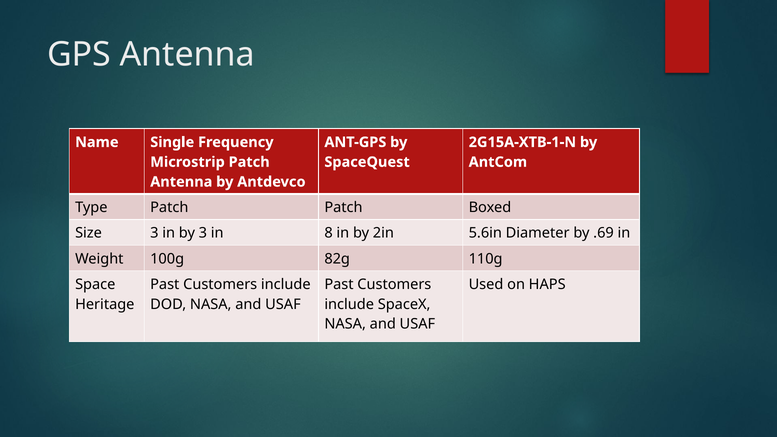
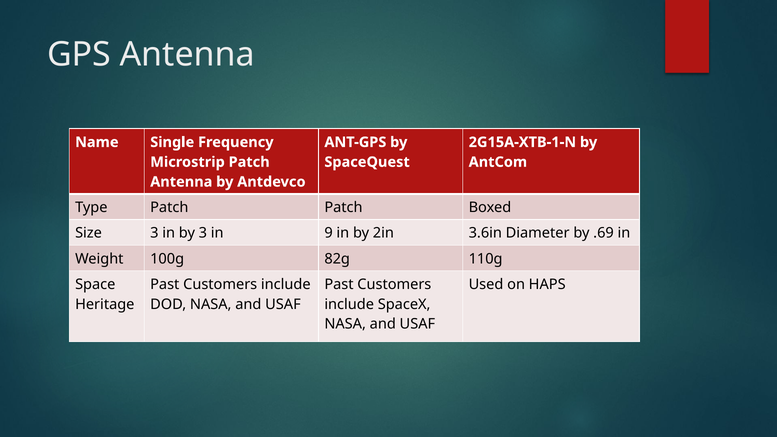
8: 8 -> 9 (329, 233)
5.6in: 5.6in -> 3.6in (485, 233)
